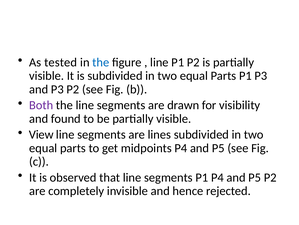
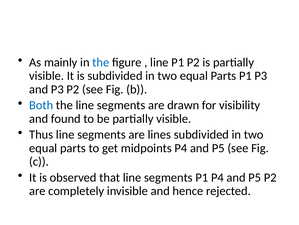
tested: tested -> mainly (61, 62)
Both colour: purple -> blue (41, 105)
View: View -> Thus (41, 134)
